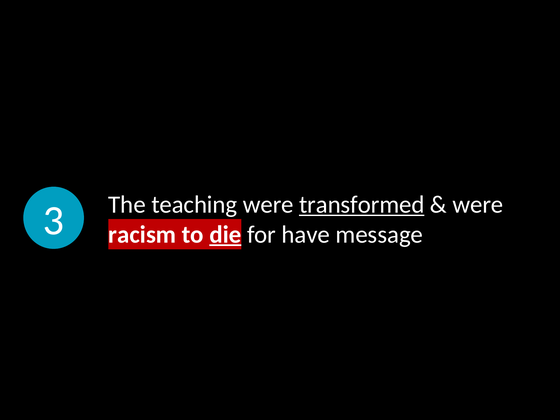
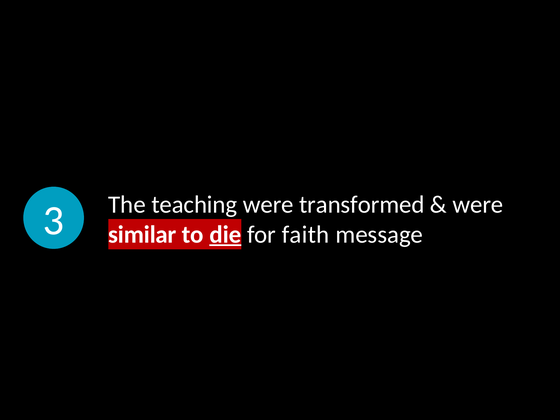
transformed underline: present -> none (362, 205)
racism: racism -> similar (142, 234)
have: have -> faith (306, 234)
